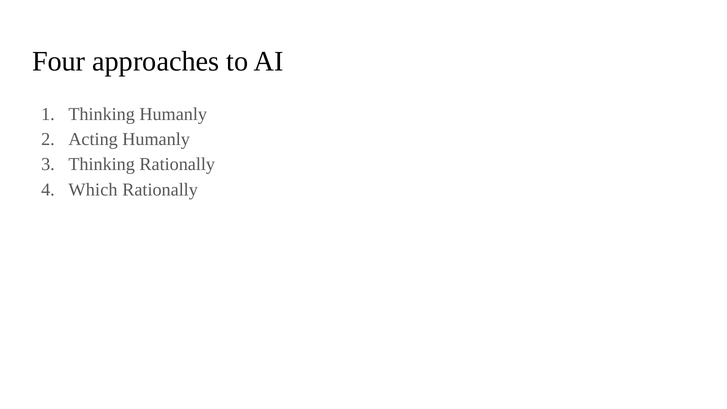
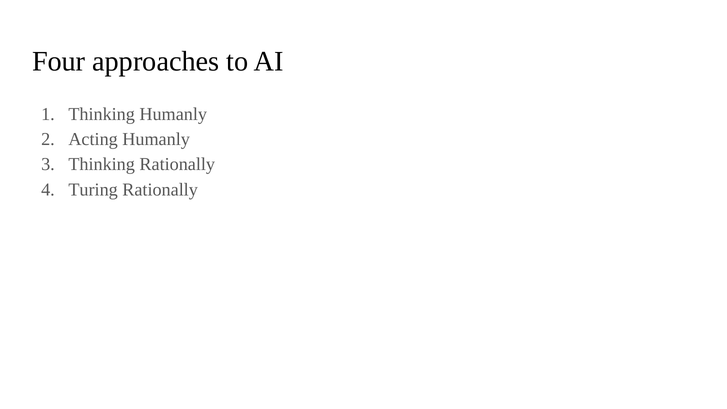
Which: Which -> Turing (93, 190)
